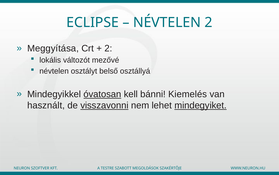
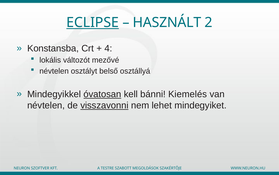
ECLIPSE underline: none -> present (93, 22)
NÉVTELEN: NÉVTELEN -> HASZNÁLT (167, 22)
Meggyítása: Meggyítása -> Konstansba (53, 48)
2: 2 -> 4 (108, 48)
használt: használt -> névtelen (46, 105)
mindegyiket underline: present -> none (201, 105)
